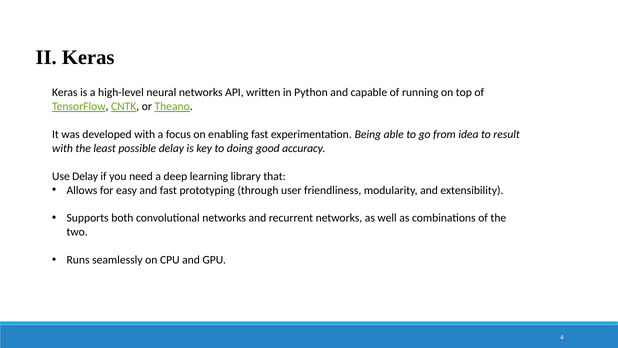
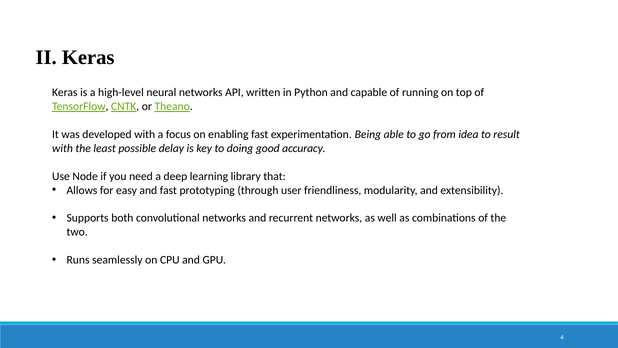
Use Delay: Delay -> Node (85, 176)
